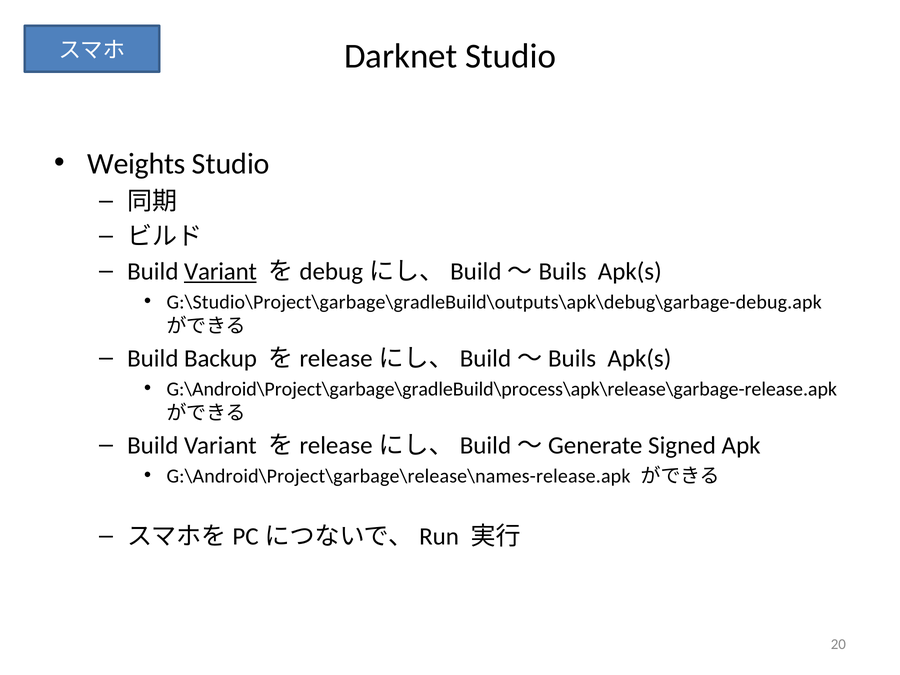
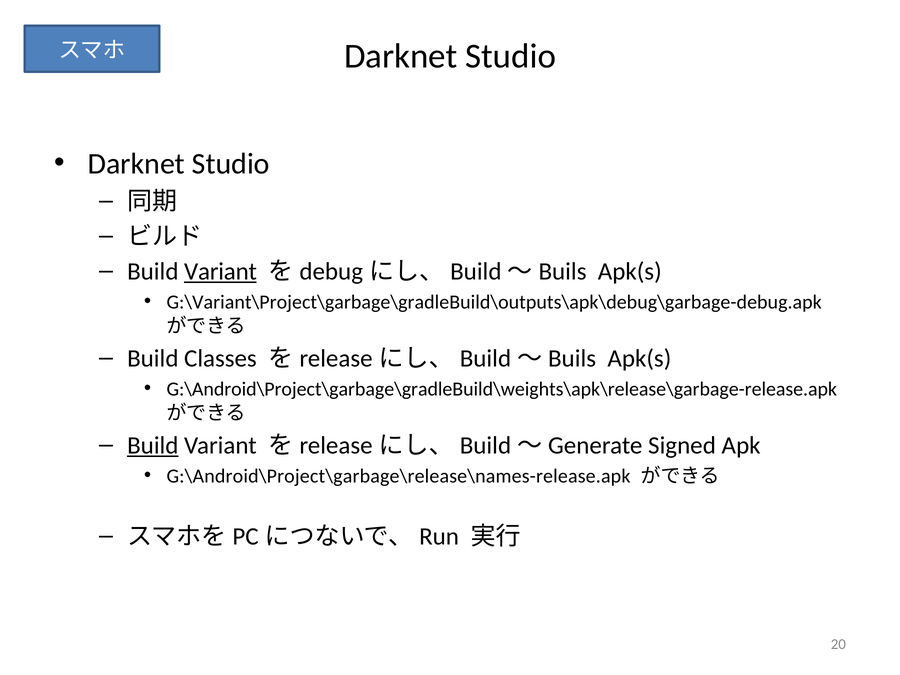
Weights: Weights -> Darknet (136, 164)
G:\Studio\Project\garbage\gradleBuild\outputs\apk\debug\garbage-debug.apk: G:\Studio\Project\garbage\gradleBuild\outputs\apk\debug\garbage-debug.apk -> G:\Variant\Project\garbage\gradleBuild\outputs\apk\debug\garbage-debug.apk (494, 302)
Backup: Backup -> Classes (220, 358)
G:\Android\Project\garbage\gradleBuild\process\apk\release\garbage-release.apk: G:\Android\Project\garbage\gradleBuild\process\apk\release\garbage-release.apk -> G:\Android\Project\garbage\gradleBuild\weights\apk\release\garbage-release.apk (502, 389)
Build underline: none -> present (153, 445)
